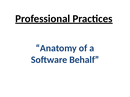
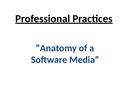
Behalf: Behalf -> Media (84, 60)
